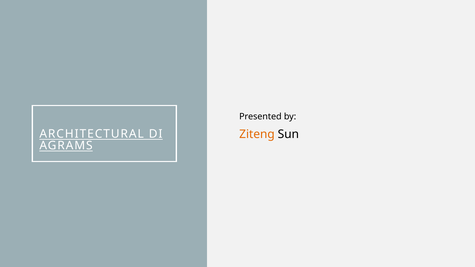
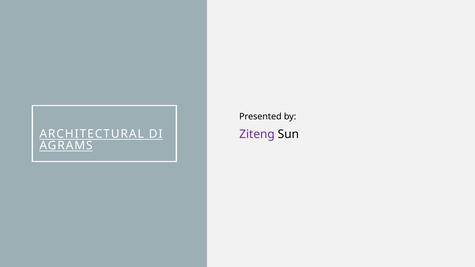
Ziteng colour: orange -> purple (257, 134)
